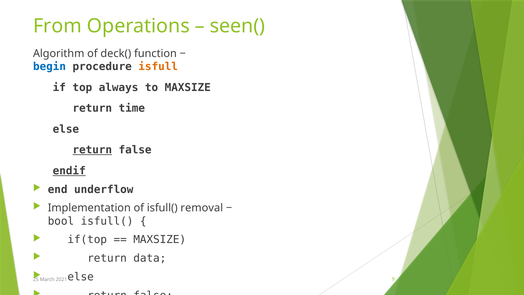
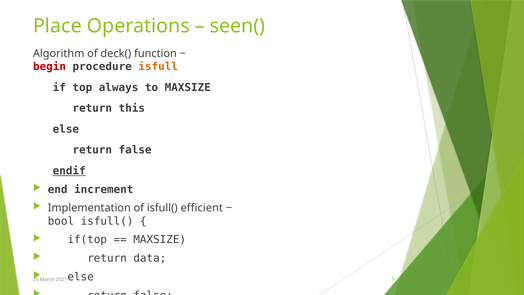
From: From -> Place (57, 26)
begin colour: blue -> red (49, 67)
time: time -> this (132, 108)
return underline: present -> none (92, 150)
underflow: underflow -> increment (104, 189)
removal: removal -> efficient (202, 208)
